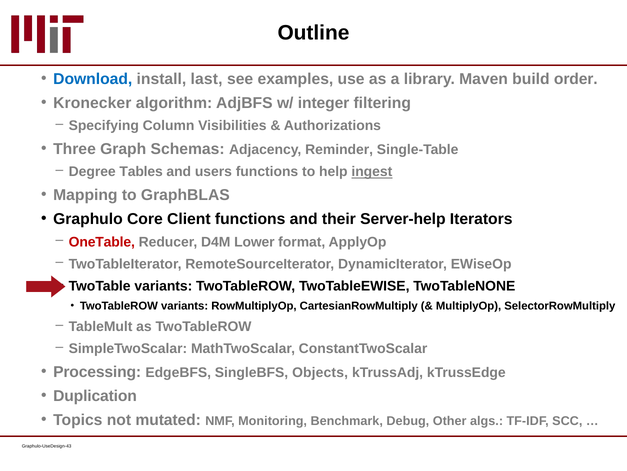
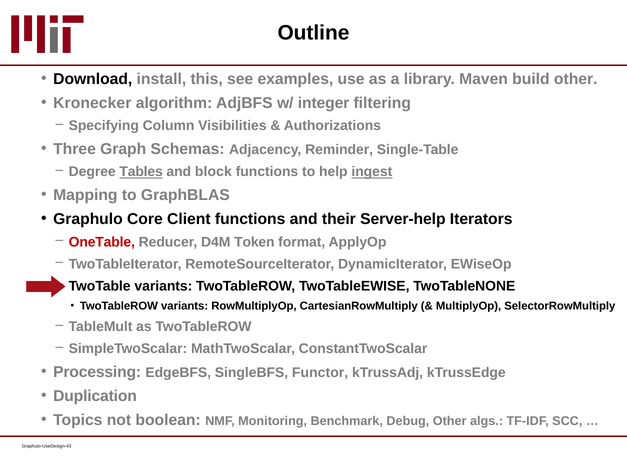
Download colour: blue -> black (93, 79)
last: last -> this (207, 79)
build order: order -> other (576, 79)
Tables underline: none -> present (141, 172)
users: users -> block (213, 172)
Lower: Lower -> Token (254, 242)
Objects: Objects -> Functor (320, 372)
mutated: mutated -> boolean (168, 419)
